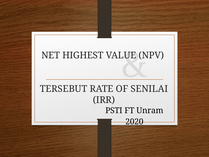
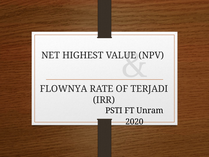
TERSEBUT: TERSEBUT -> FLOWNYA (64, 89)
SENILAI: SENILAI -> TERJADI (149, 89)
